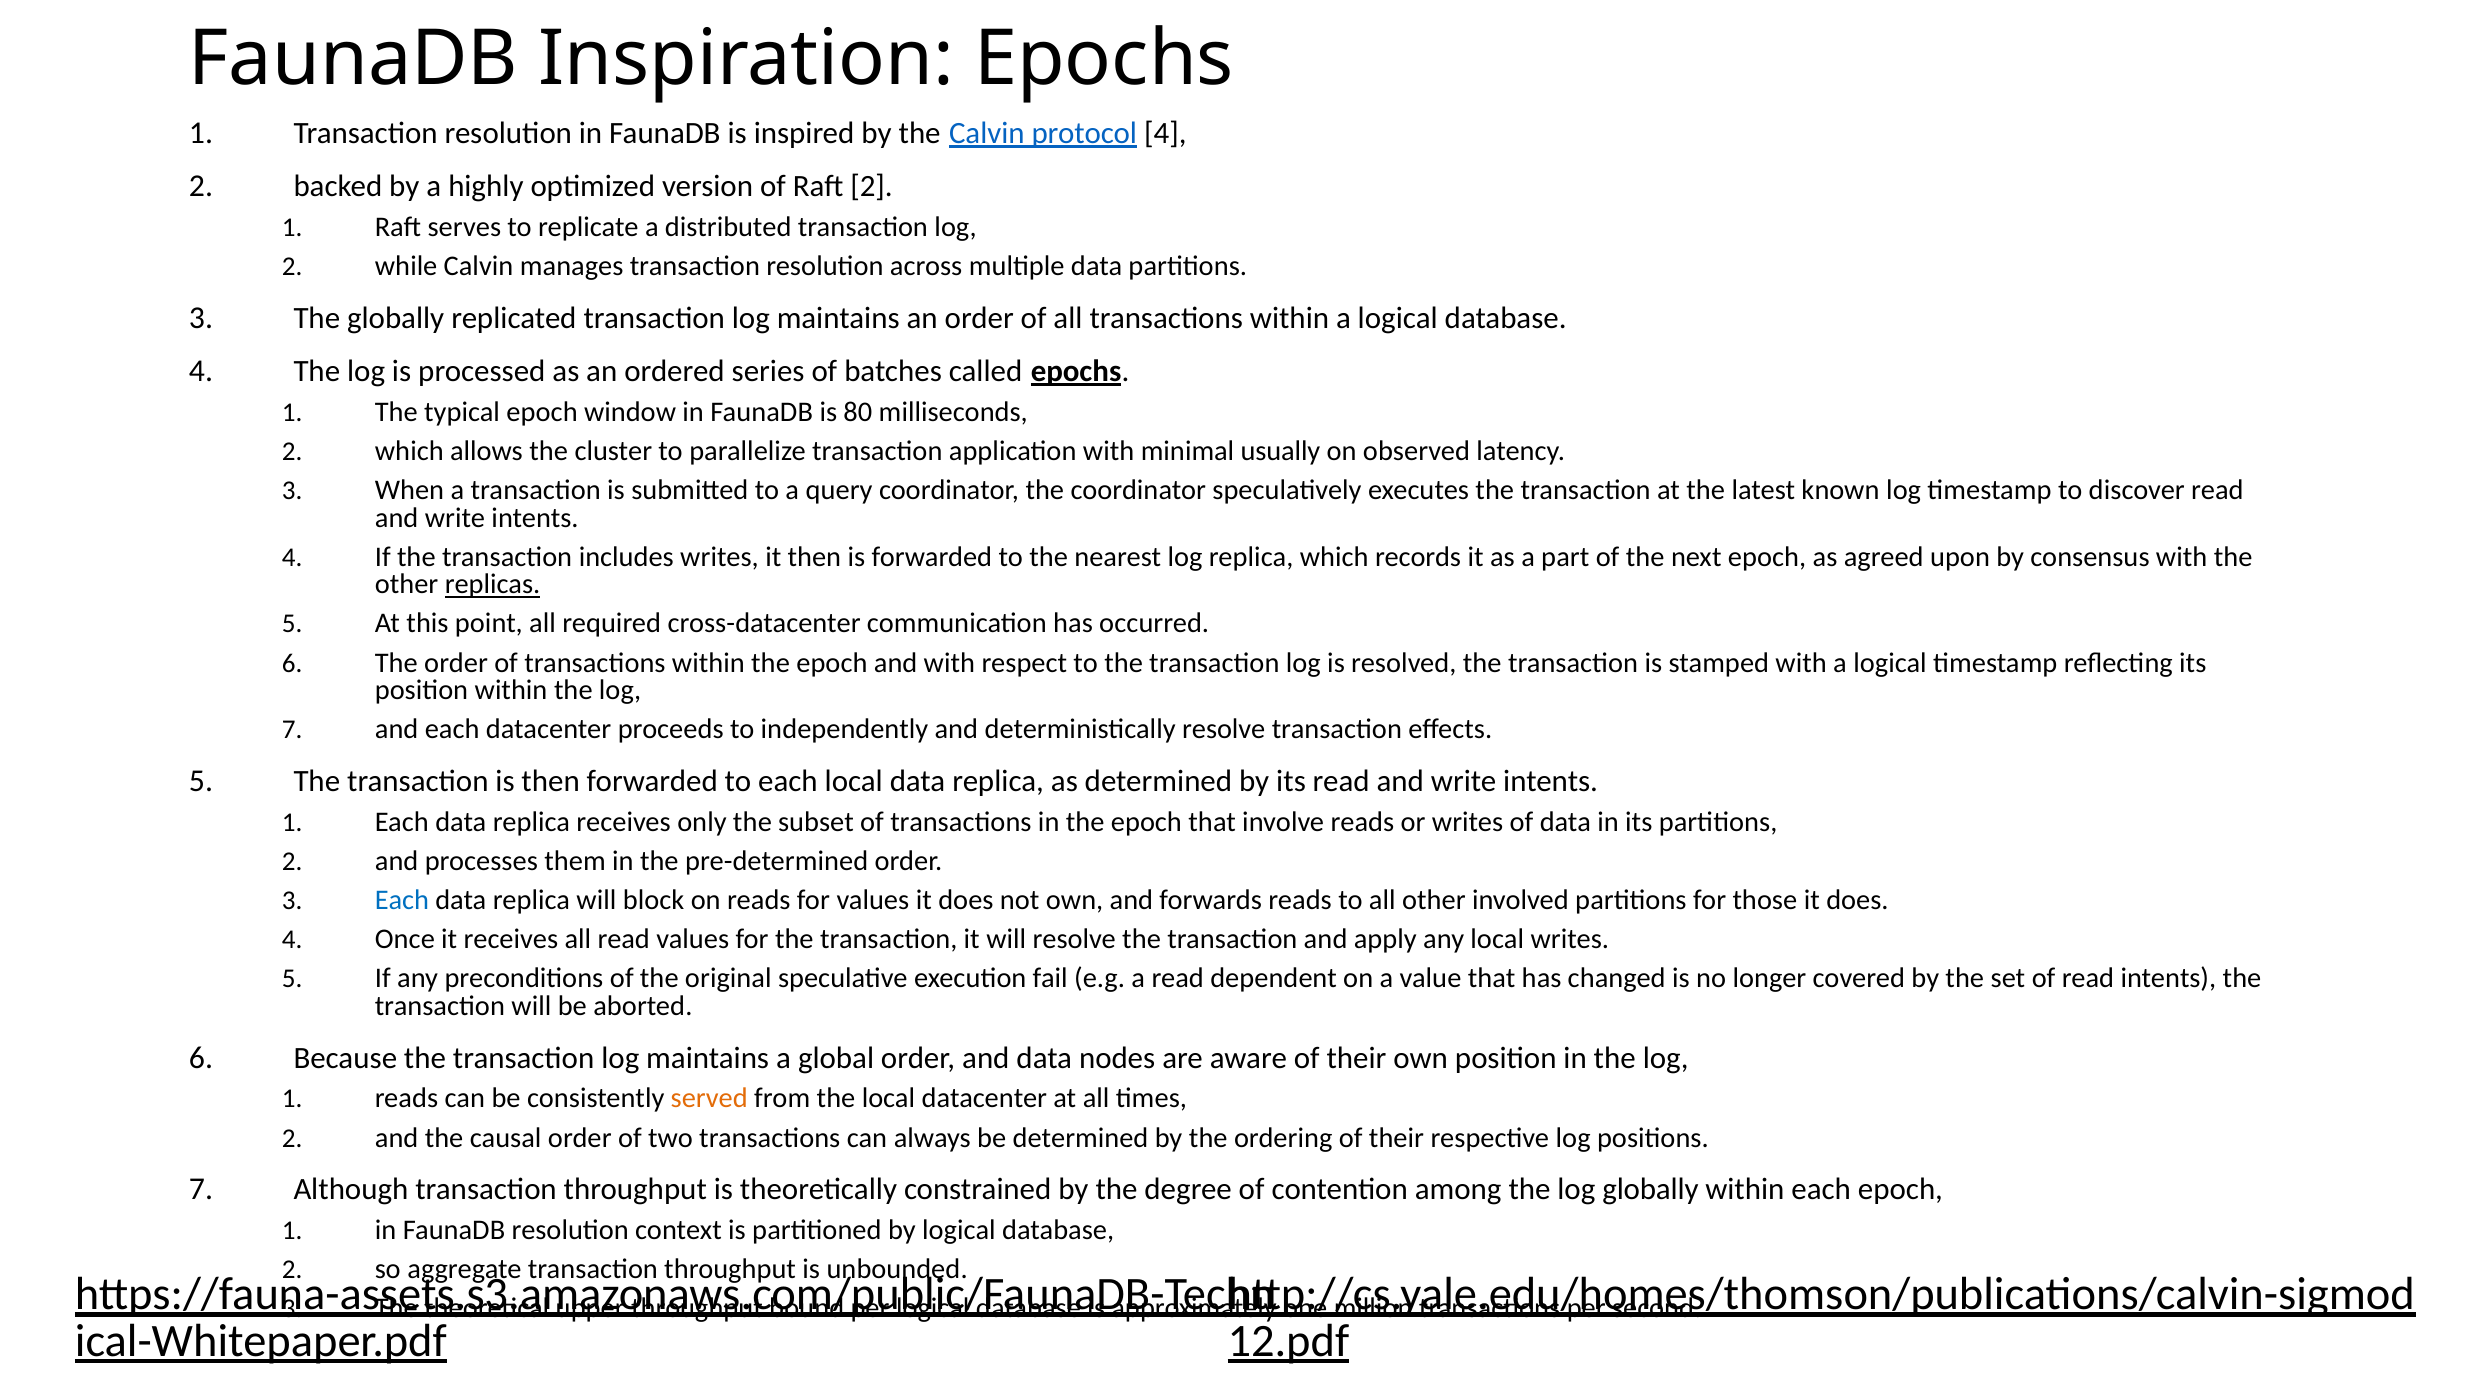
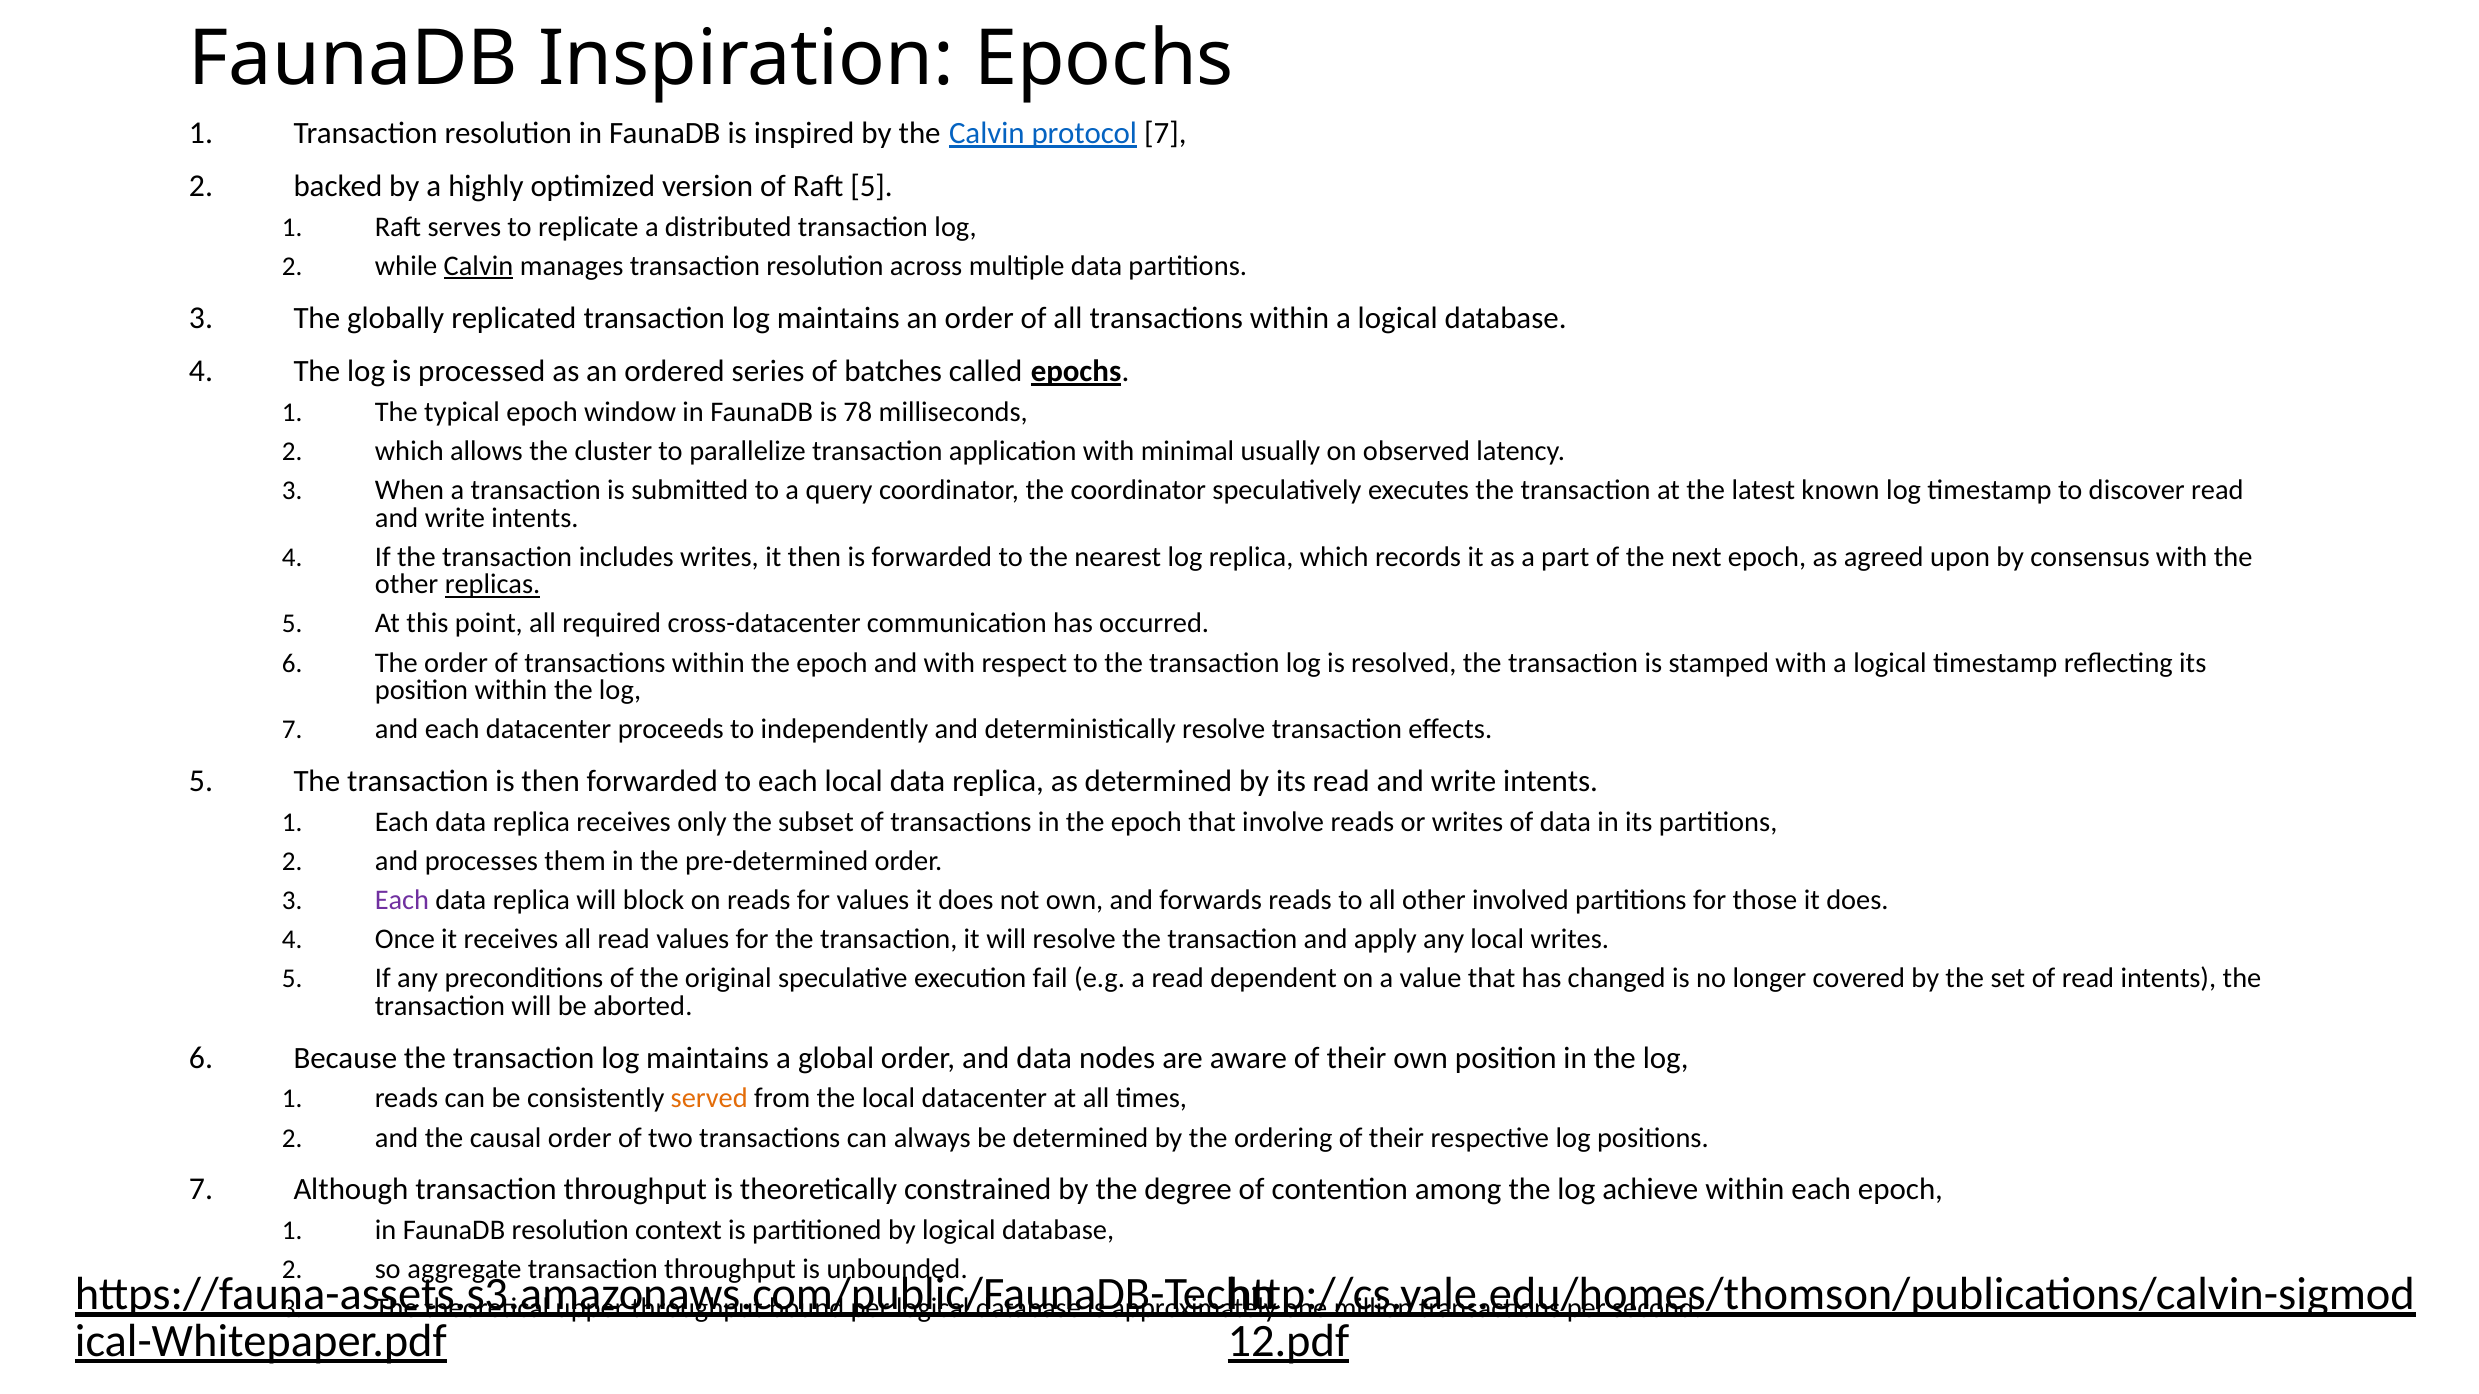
protocol 4: 4 -> 7 (1165, 133)
Raft 2: 2 -> 5 (872, 187)
Calvin underline: none -> present (478, 266)
80: 80 -> 78 (858, 412)
Each colour: blue -> purple (402, 900)
log globally: globally -> achieve (1650, 1190)
